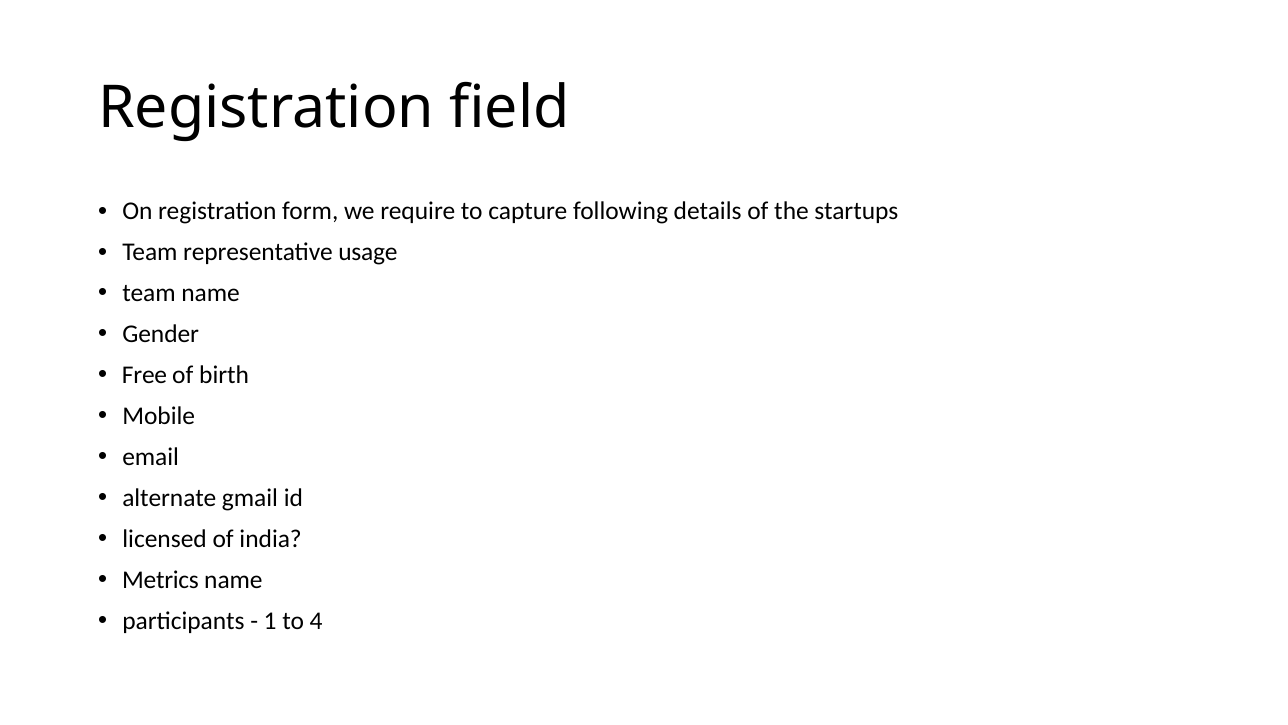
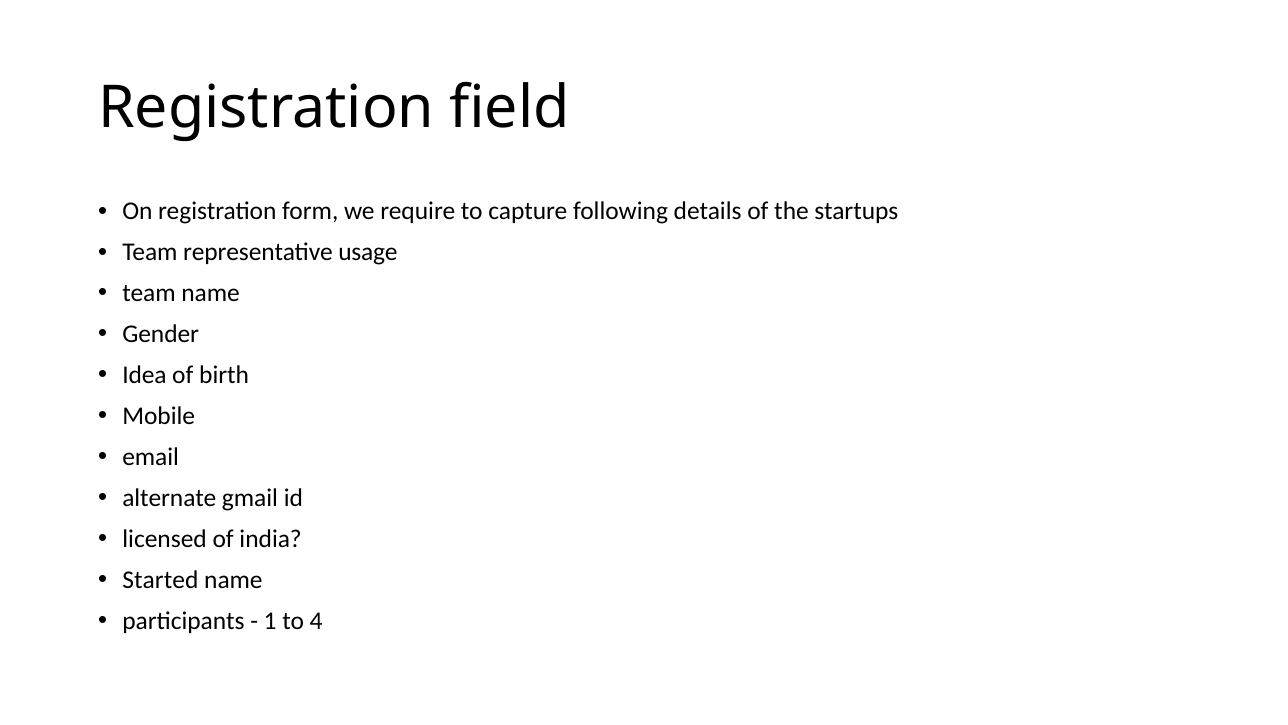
Free: Free -> Idea (144, 375)
Metrics: Metrics -> Started (160, 580)
